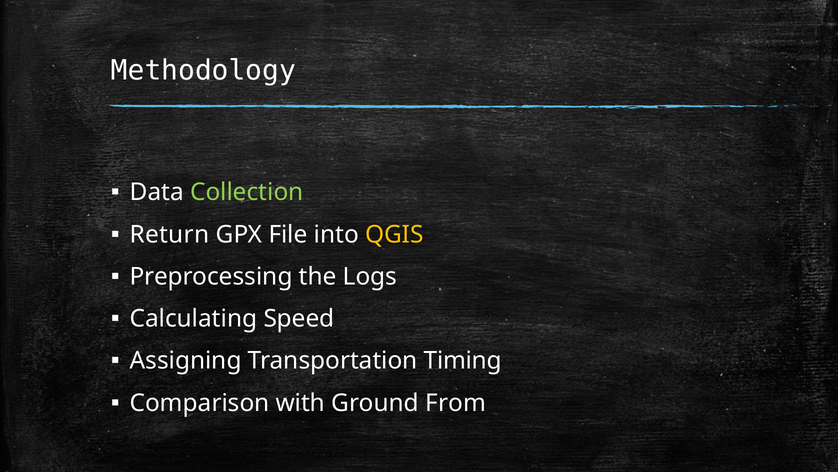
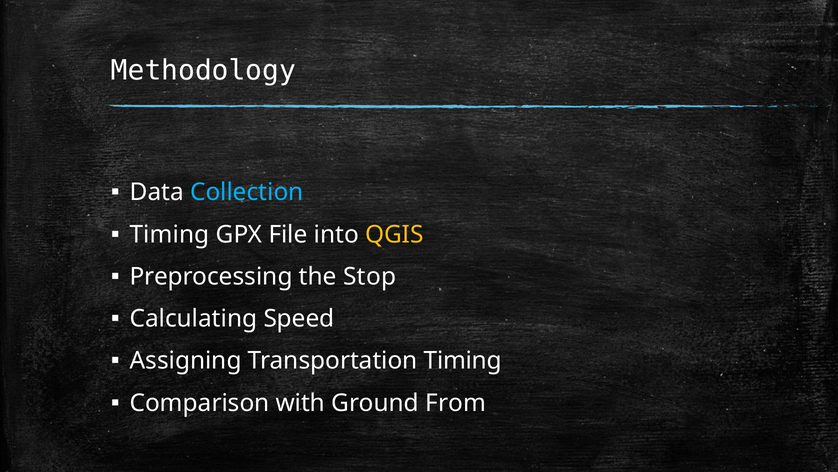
Collection colour: light green -> light blue (247, 192)
Return: Return -> Timing (170, 234)
Logs: Logs -> Stop (370, 276)
